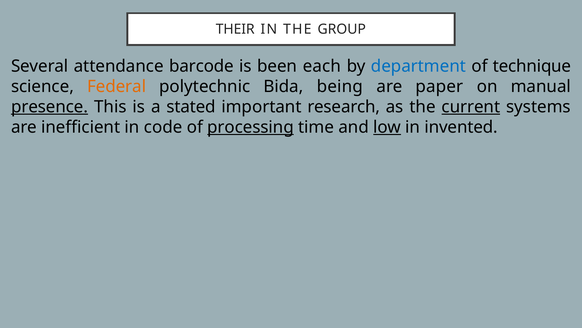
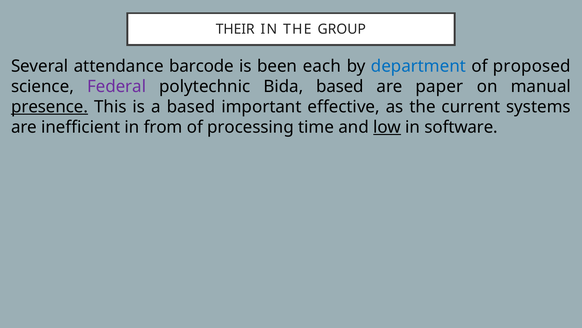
technique: technique -> proposed (532, 66)
Federal colour: orange -> purple (117, 86)
Bida being: being -> based (340, 86)
a stated: stated -> based (191, 107)
research: research -> effective (344, 107)
current underline: present -> none (471, 107)
code: code -> from (163, 127)
processing underline: present -> none (251, 127)
invented: invented -> software (461, 127)
